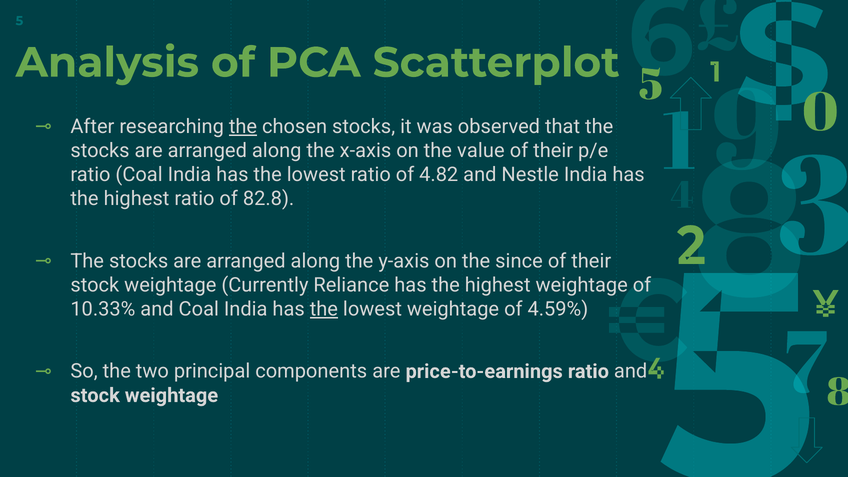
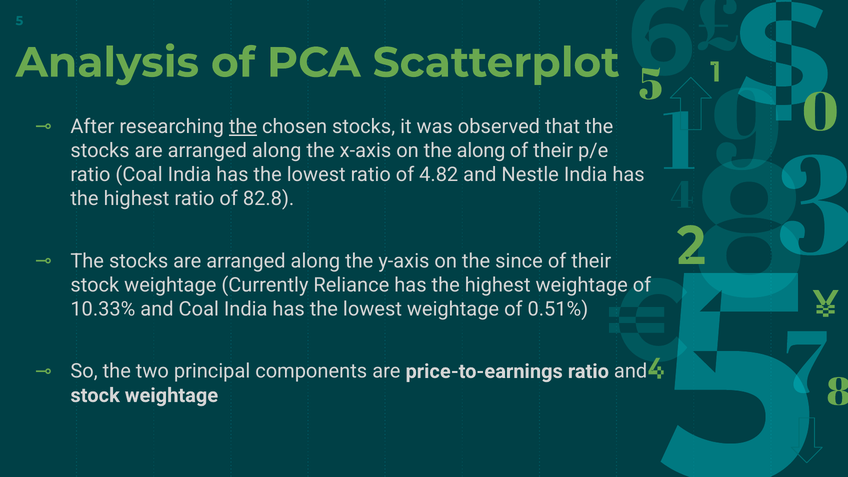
the value: value -> along (481, 151)
the underline: present -> none (324, 309)
4.59%: 4.59% -> 0.51% (558, 309)
